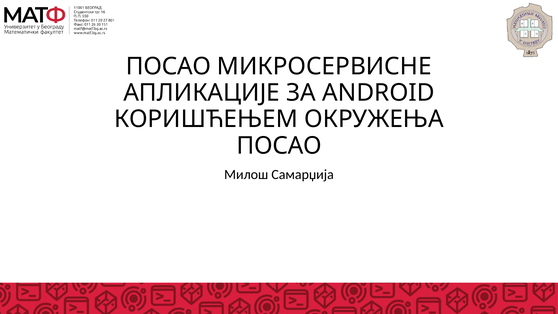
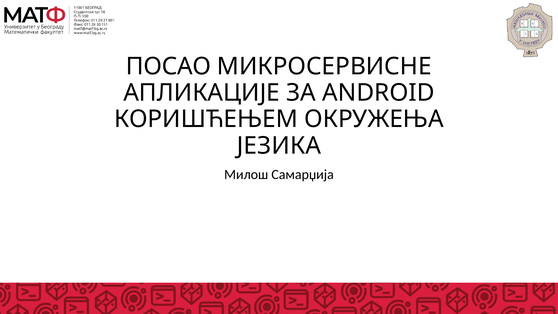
ПОСАО: ПОСАО -> ЈЕЗИКA (279, 146)
